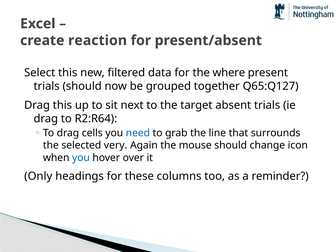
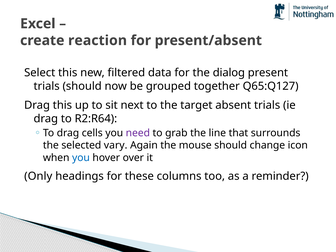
where: where -> dialog (229, 73)
need colour: blue -> purple (138, 133)
very: very -> vary (116, 145)
